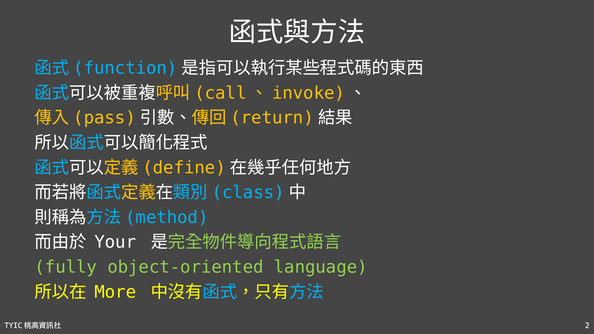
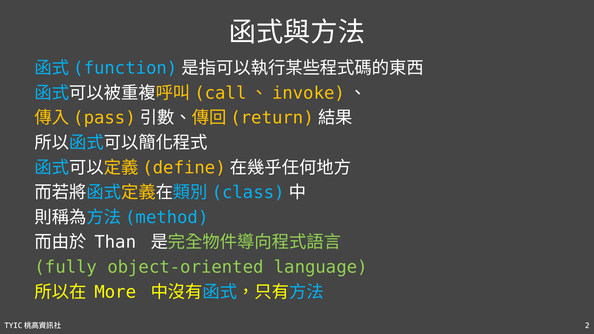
Your: Your -> Than (115, 242)
